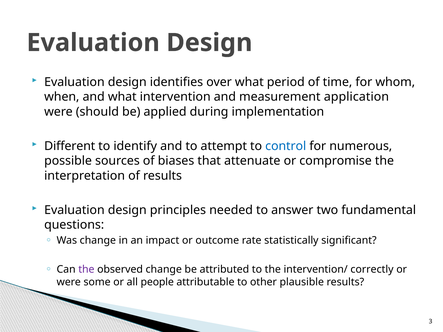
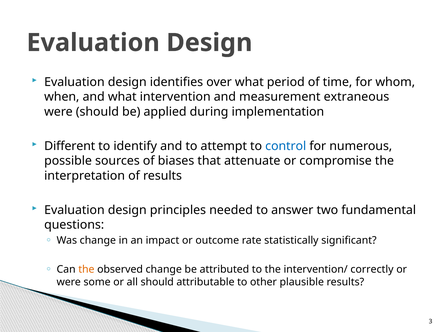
application: application -> extraneous (356, 97)
the colour: purple -> orange (86, 270)
all people: people -> should (157, 282)
